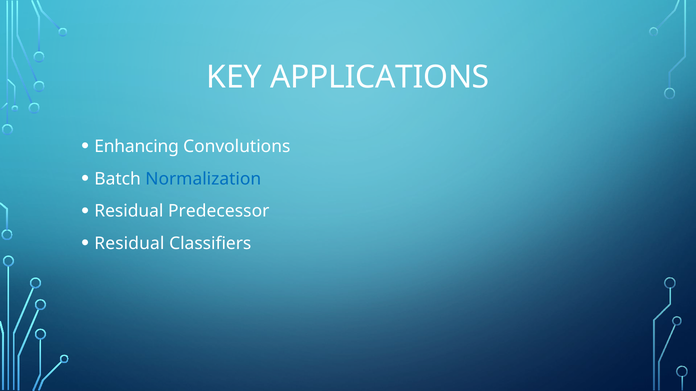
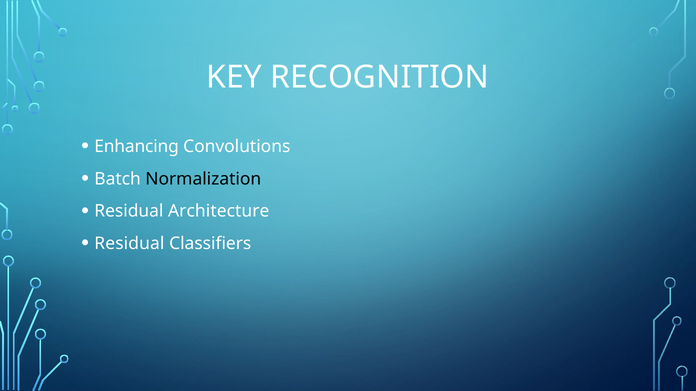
APPLICATIONS: APPLICATIONS -> RECOGNITION (380, 77)
Normalization colour: blue -> black (203, 179)
Predecessor: Predecessor -> Architecture (219, 211)
